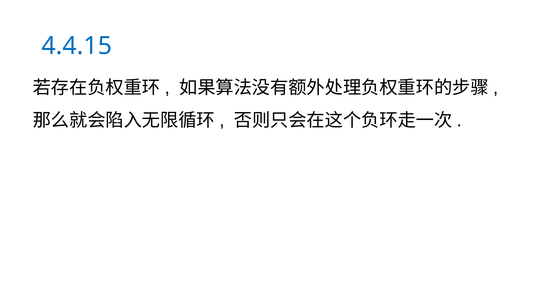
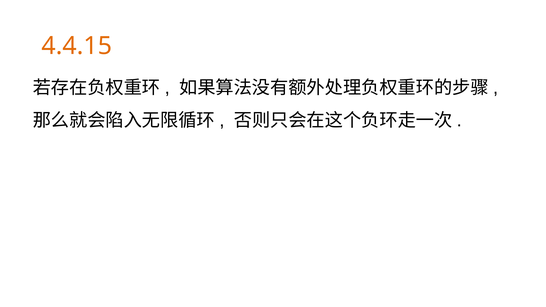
4.4.15 colour: blue -> orange (77, 46)
